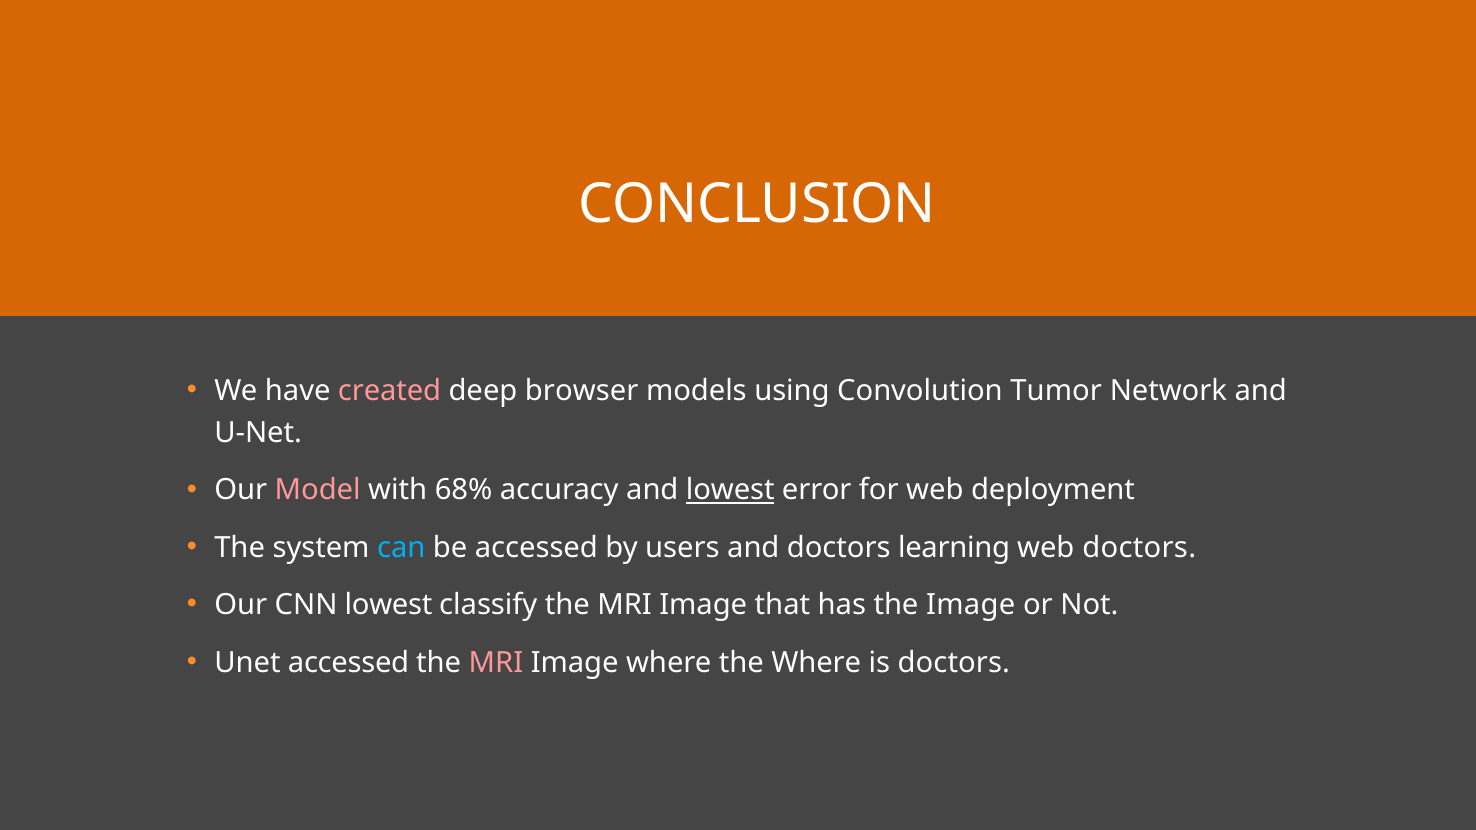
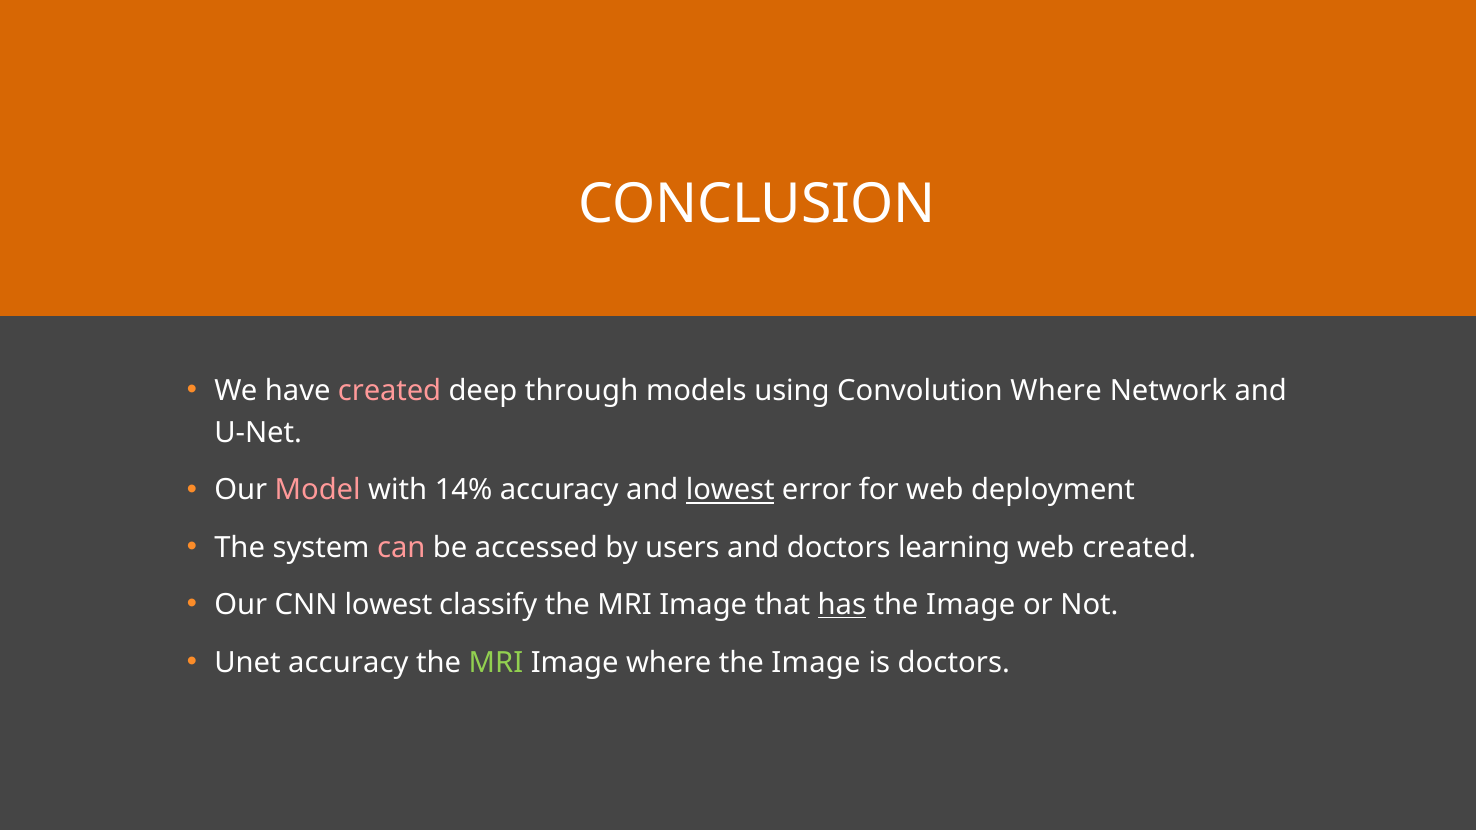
browser: browser -> through (582, 391)
Convolution Tumor: Tumor -> Where (1056, 391)
68%: 68% -> 14% (464, 490)
can colour: light blue -> pink (401, 548)
web doctors: doctors -> created (1139, 548)
has underline: none -> present (842, 605)
Unet accessed: accessed -> accuracy (348, 663)
MRI colour: pink -> light green (496, 663)
where the Where: Where -> Image (816, 663)
